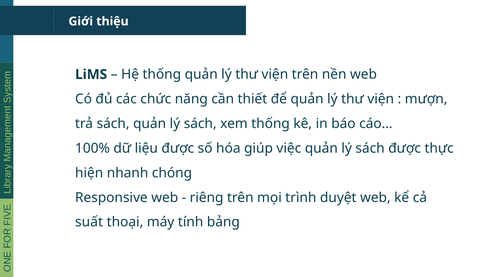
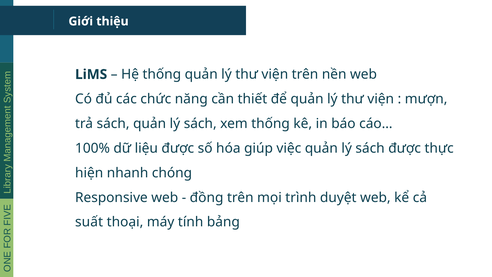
riêng: riêng -> đồng (207, 197)
